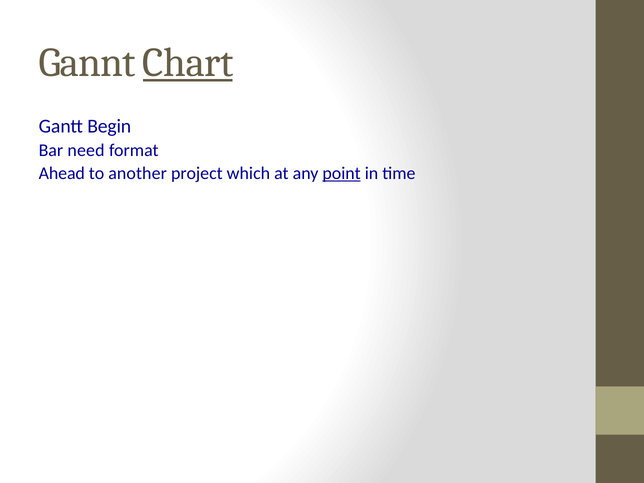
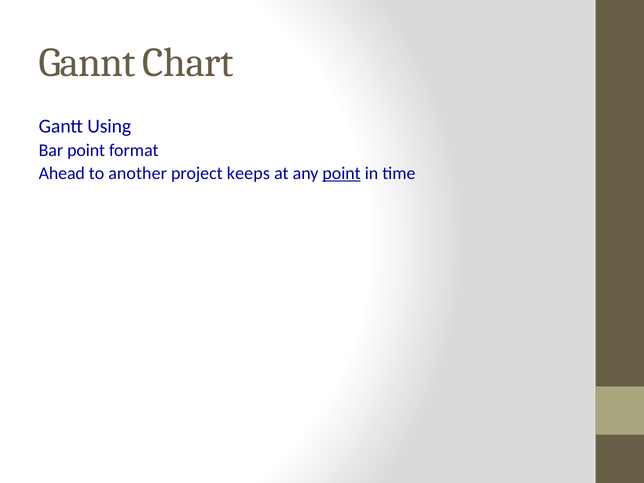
Chart underline: present -> none (188, 62)
Begin: Begin -> Using (109, 126)
Bar need: need -> point (86, 150)
which: which -> keeps (248, 173)
